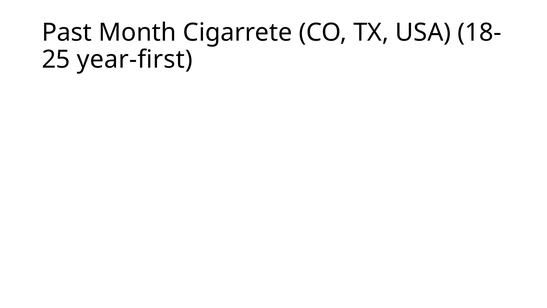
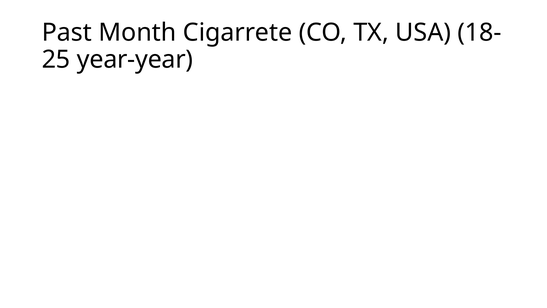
year-first: year-first -> year-year (135, 59)
